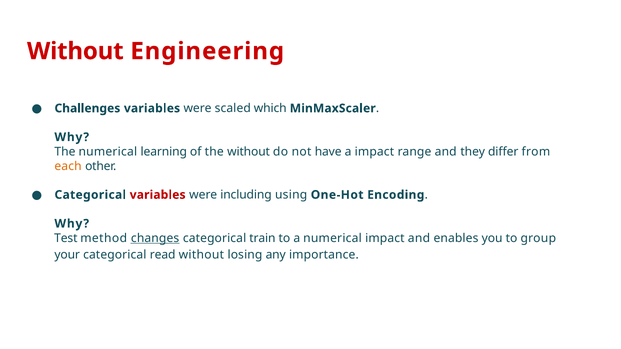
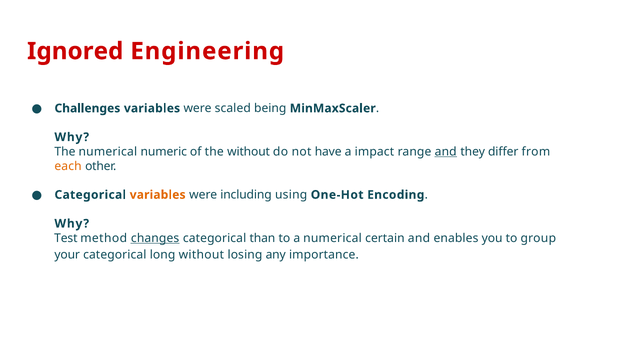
Without: Without -> Ignored (75, 51)
which: which -> being (270, 108)
learning: learning -> numeric (164, 152)
and underline: none -> present (446, 152)
variables colour: red -> orange (158, 195)
train: train -> than (262, 238)
numerical impact: impact -> certain (385, 238)
read: read -> long (163, 255)
